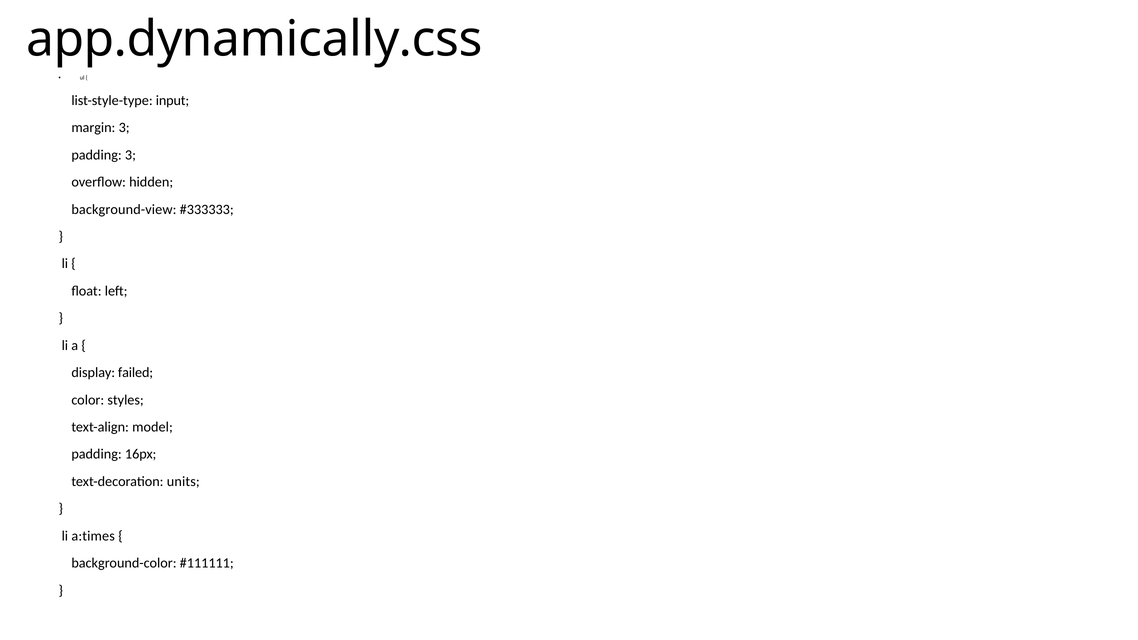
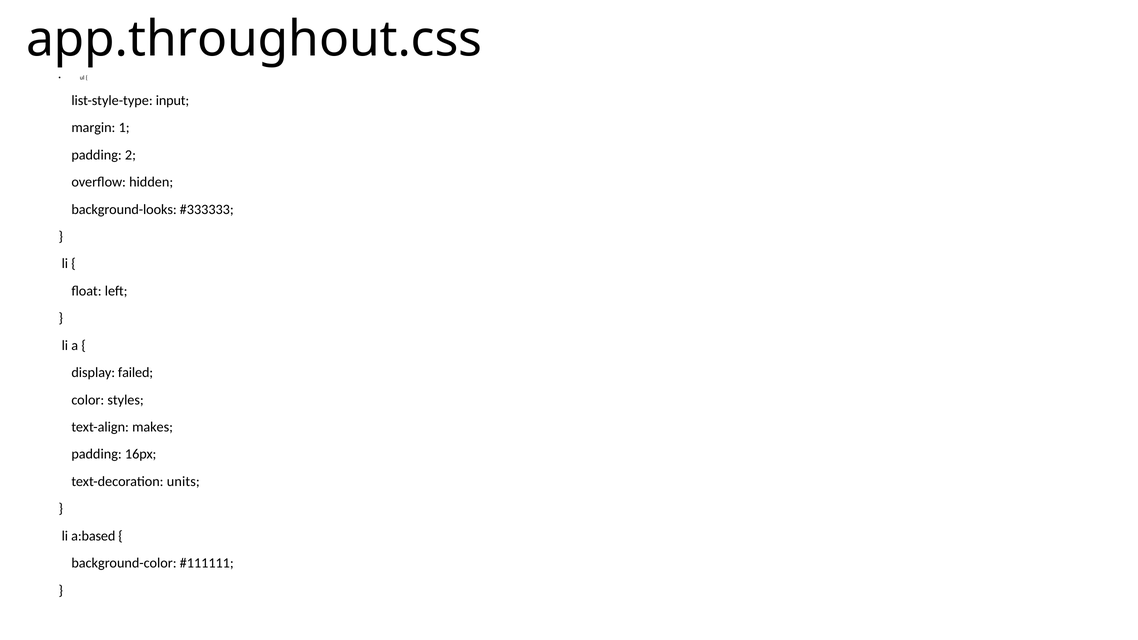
app.dynamically.css: app.dynamically.css -> app.throughout.css (254, 39)
margin 3: 3 -> 1 (124, 128)
padding 3: 3 -> 2 (130, 155)
background-view: background-view -> background-looks (124, 209)
model: model -> makes (153, 427)
a:times: a:times -> a:based (93, 536)
